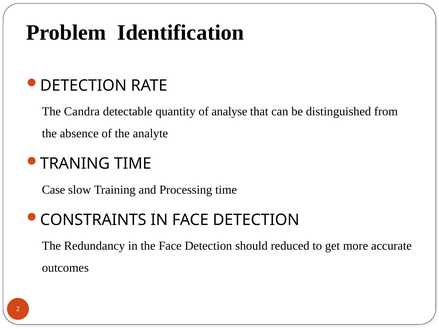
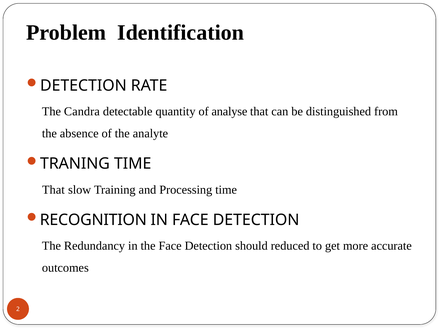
Case: Case -> That (53, 190)
CONSTRAINTS: CONSTRAINTS -> RECOGNITION (93, 220)
